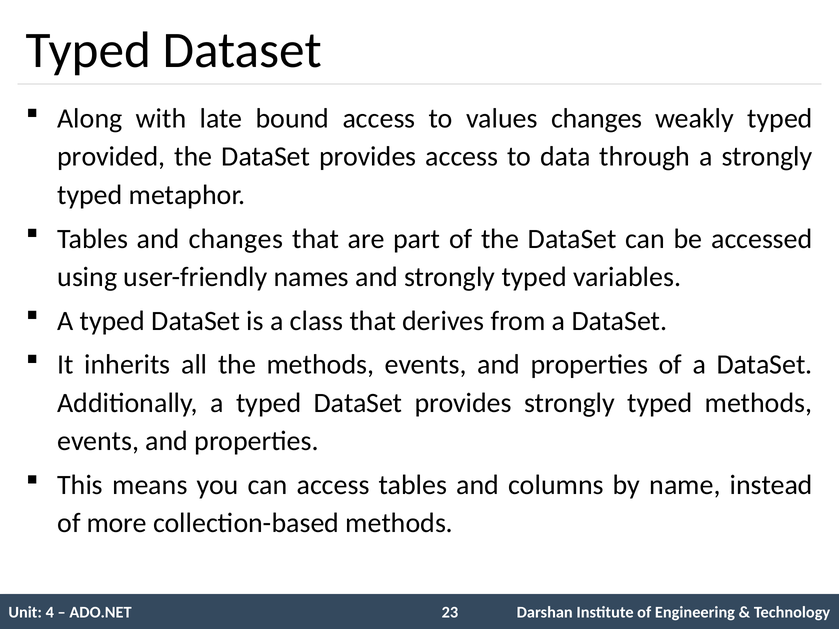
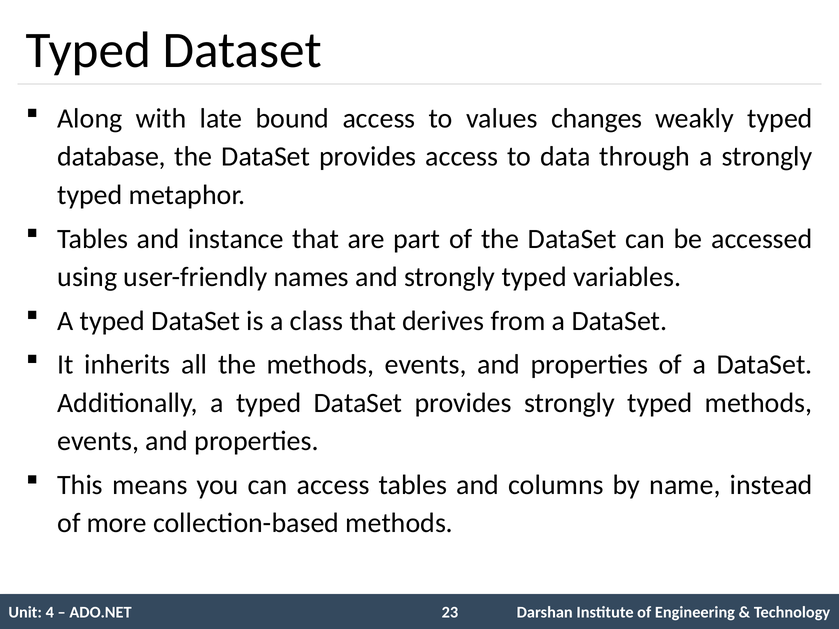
provided: provided -> database (111, 157)
and changes: changes -> instance (236, 239)
